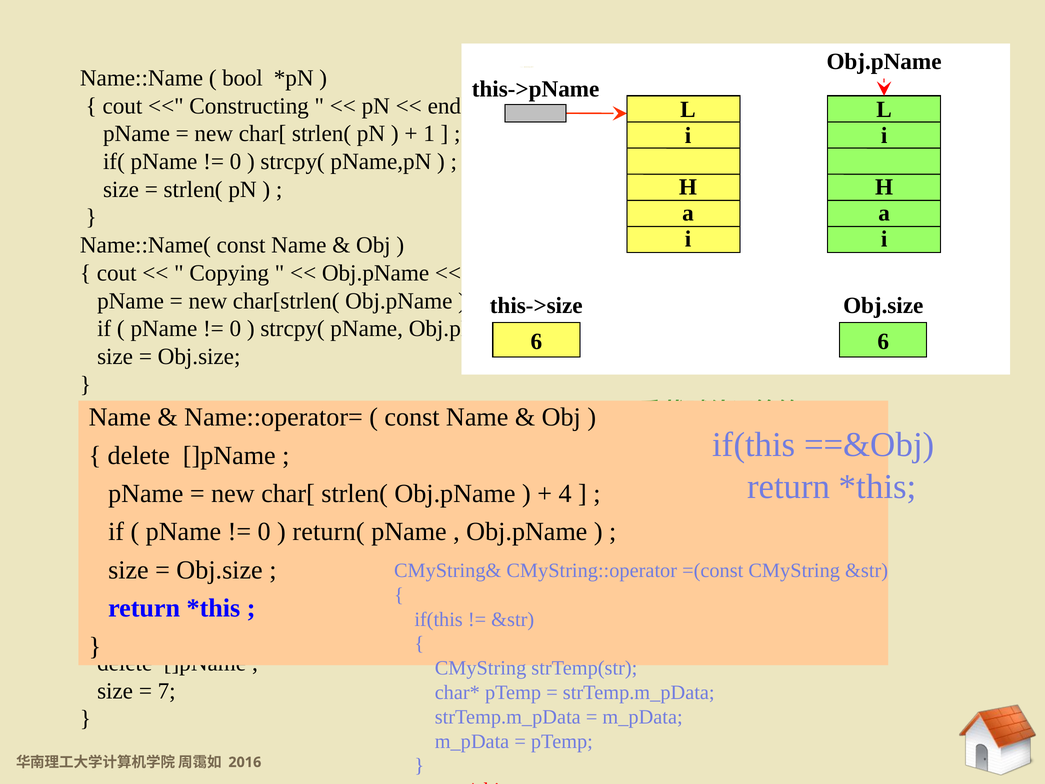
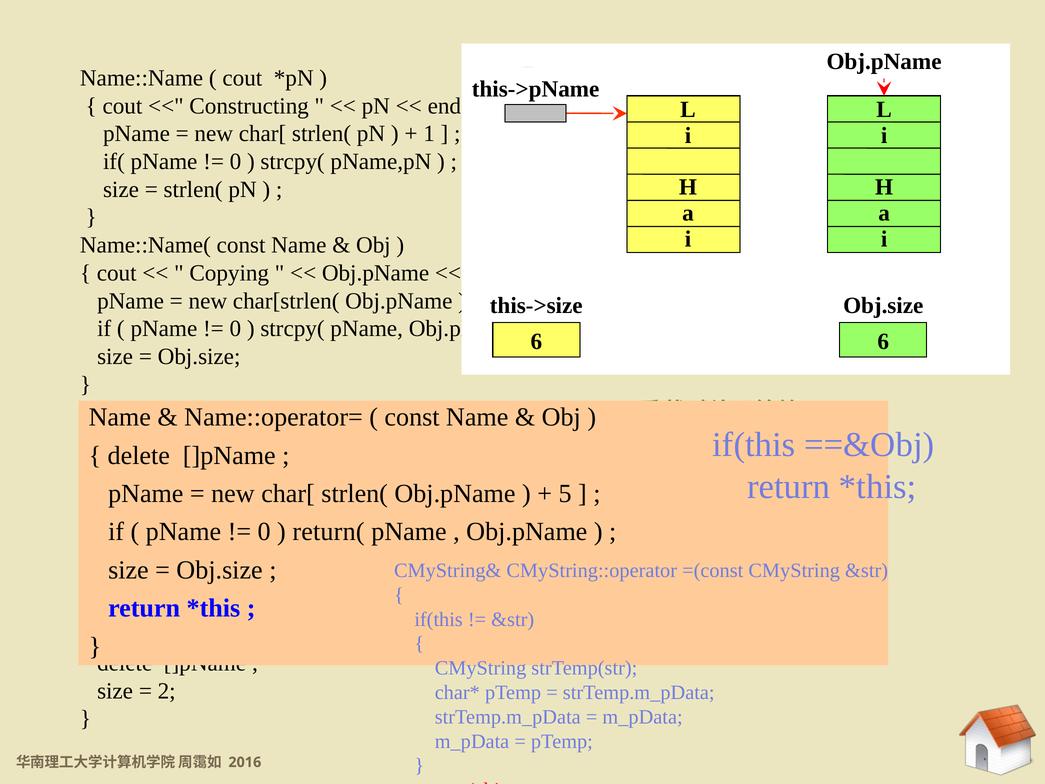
bool: bool -> cout (242, 78)
4: 4 -> 5 (565, 494)
7: 7 -> 2 (167, 691)
